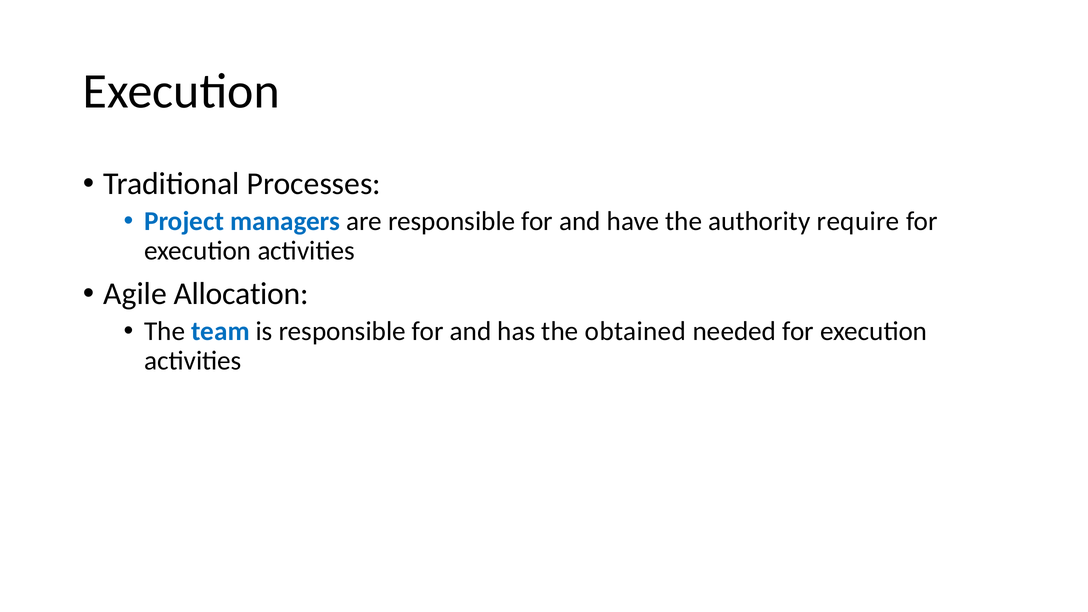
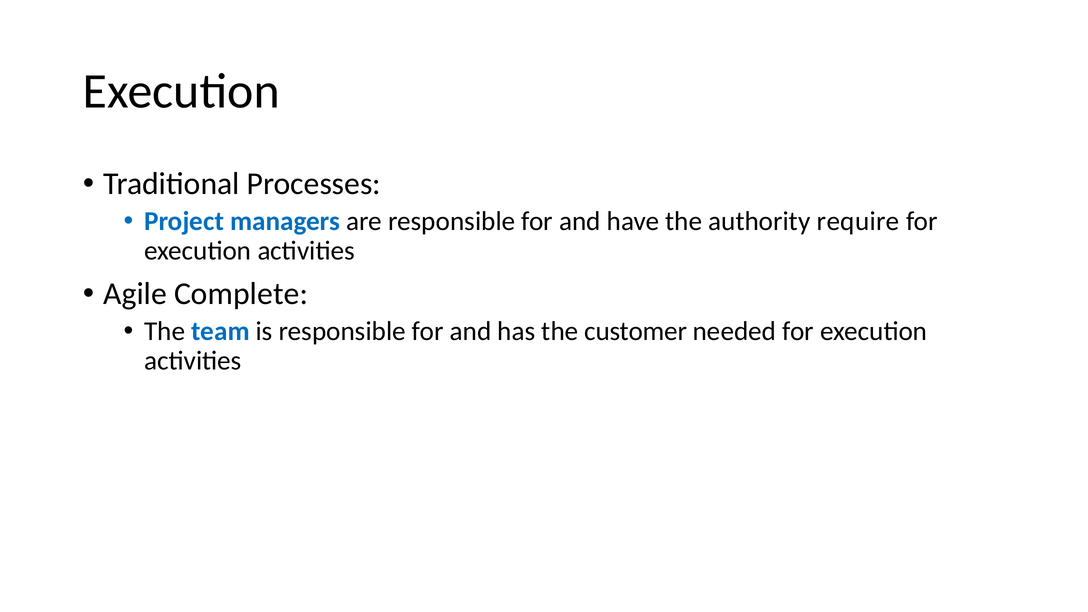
Allocation: Allocation -> Complete (241, 294)
obtained: obtained -> customer (636, 331)
